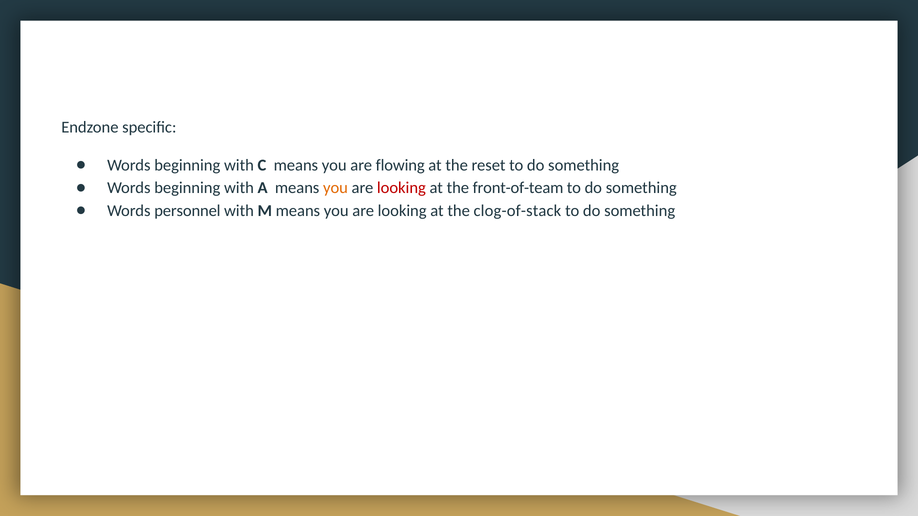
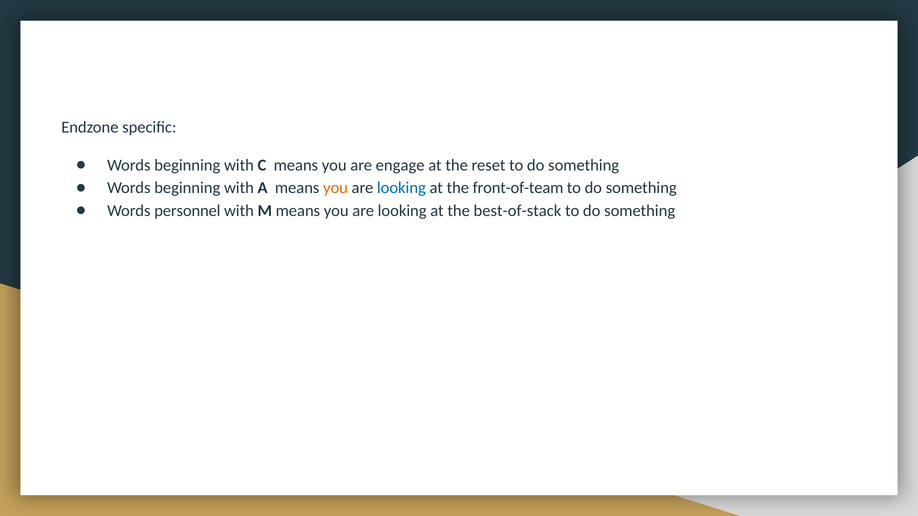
flowing: flowing -> engage (400, 165)
looking colour: red -> blue (401, 188)
clog-of-stack: clog-of-stack -> best-of-stack (517, 211)
